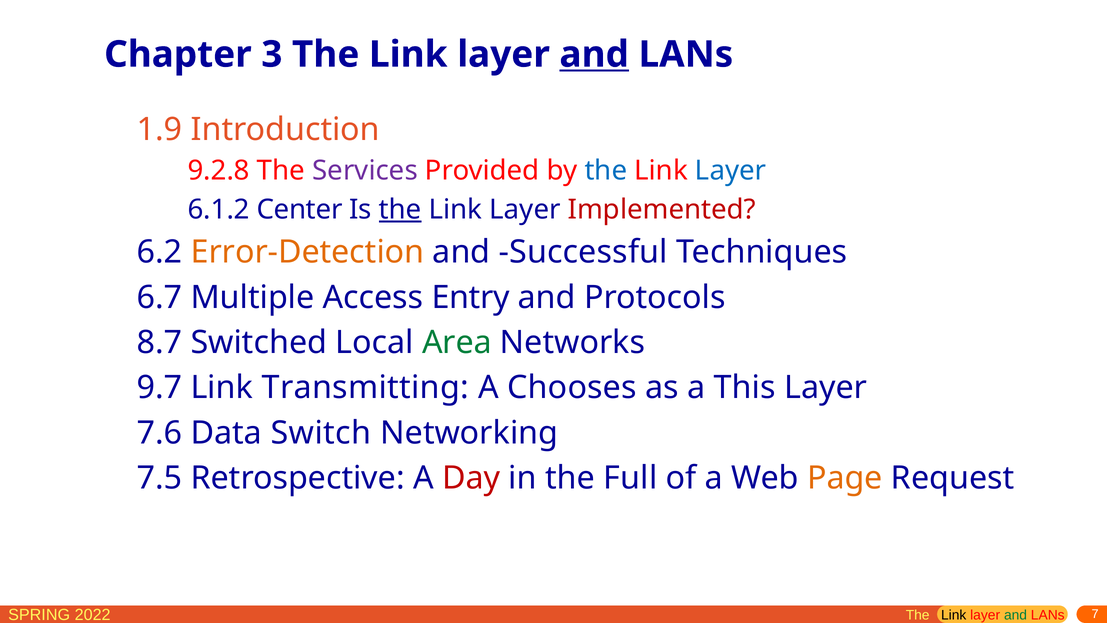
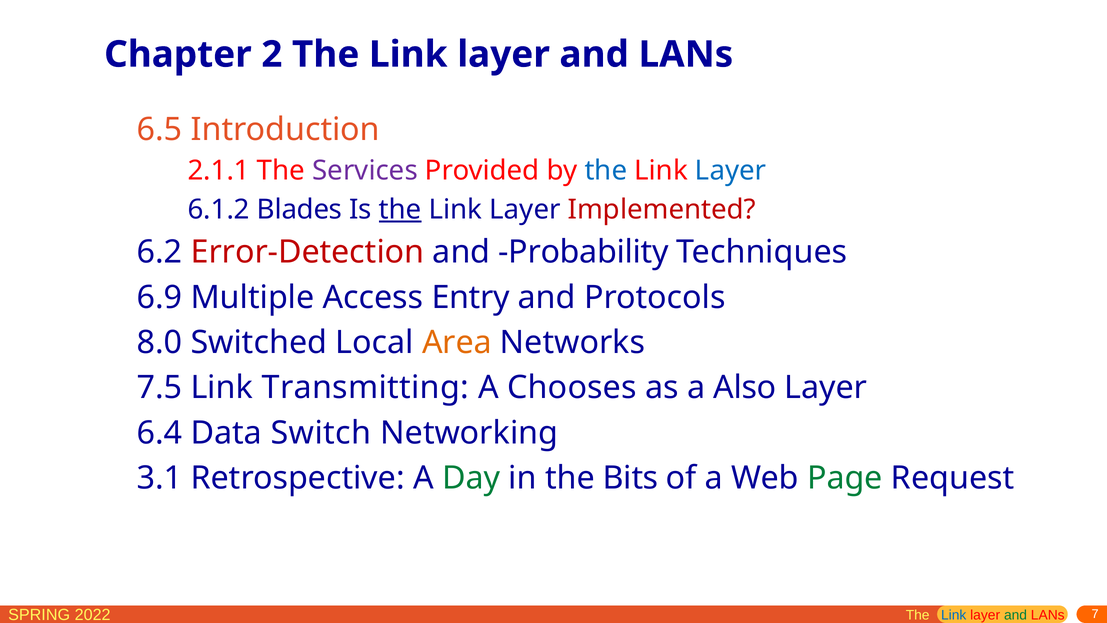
3: 3 -> 2 (272, 54)
and underline: present -> none (594, 54)
1.9: 1.9 -> 6.5 (160, 130)
9.2.8: 9.2.8 -> 2.1.1 (219, 171)
Center: Center -> Blades (300, 209)
Error-Detection colour: orange -> red (307, 252)
Successful: Successful -> Probability (583, 252)
6.7: 6.7 -> 6.9 (160, 297)
8.7: 8.7 -> 8.0 (160, 342)
Area colour: green -> orange (457, 342)
9.7: 9.7 -> 7.5 (160, 388)
This: This -> Also (745, 388)
7.6: 7.6 -> 6.4 (160, 433)
7.5: 7.5 -> 3.1 (160, 478)
Day colour: red -> green (471, 478)
Full: Full -> Bits (631, 478)
Page colour: orange -> green (845, 478)
Link colour: black -> blue (954, 615)
